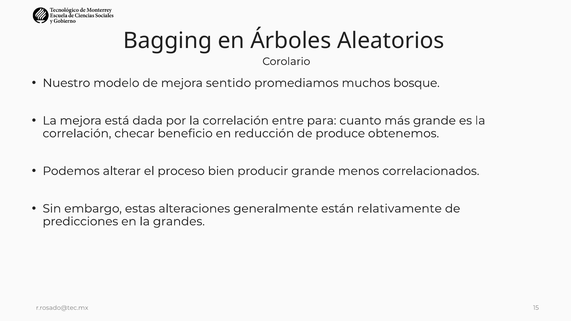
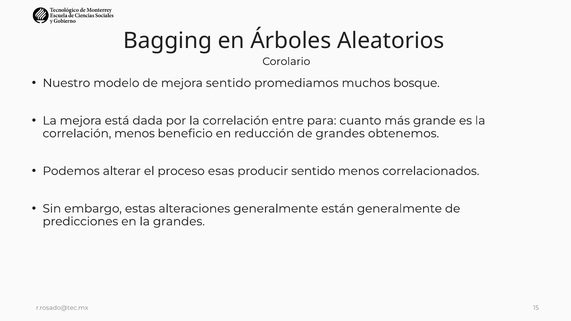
correlación checar: checar -> menos (134, 134)
de produce: produce -> grandes (340, 134)
bien: bien -> esas (221, 171)
producir grande: grande -> sentido (313, 171)
están relativamente: relativamente -> generalmente (399, 209)
